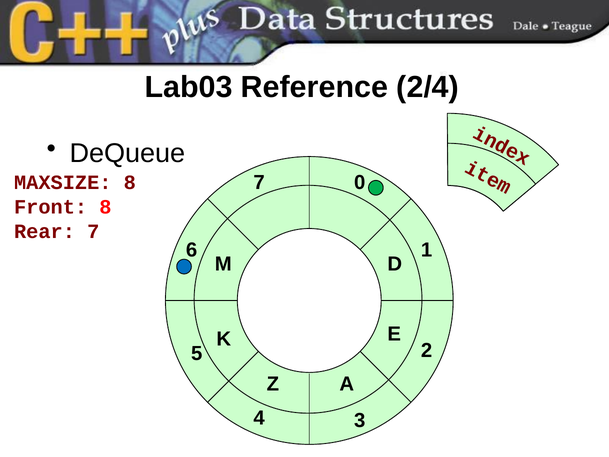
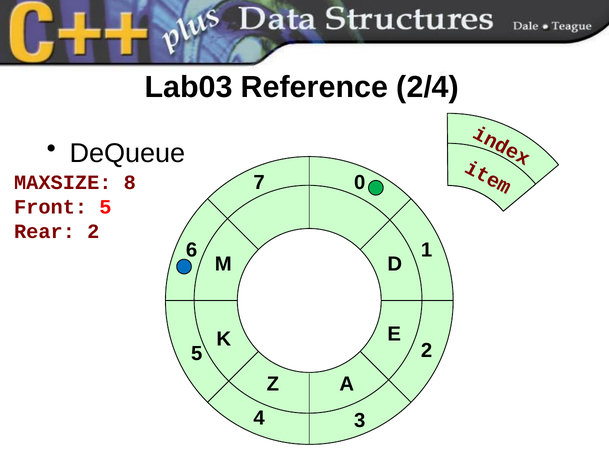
Front 8: 8 -> 5 (105, 207)
Rear 7: 7 -> 2 (93, 231)
